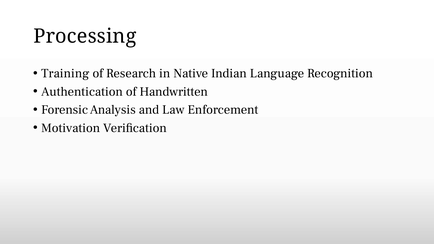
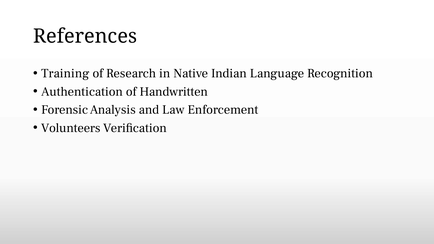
Processing: Processing -> References (85, 36)
Motivation: Motivation -> Volunteers (71, 128)
